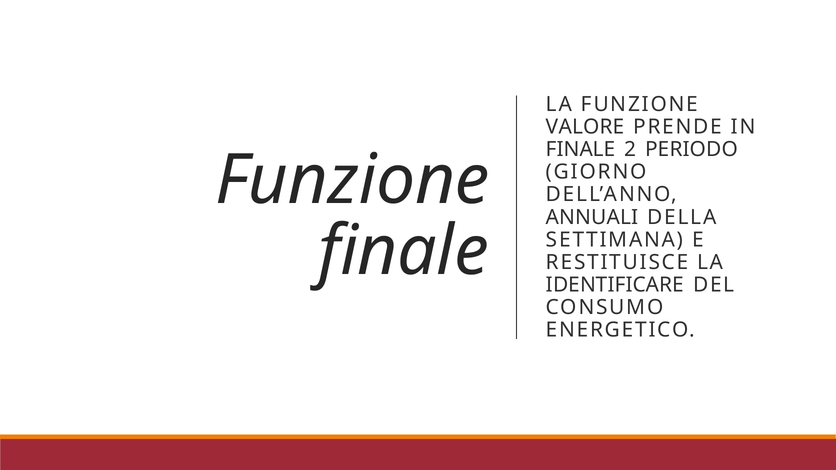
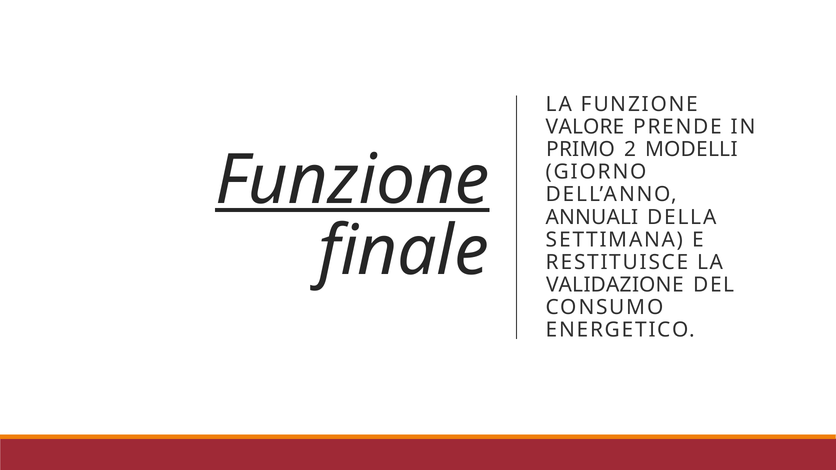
FINALE: FINALE -> PRIMO (581, 150)
PERIODO: PERIODO -> MODELLI (691, 150)
Funzione underline: none -> present (352, 180)
IDENTIFICARE: IDENTIFICARE -> VALIDAZIONE (615, 285)
